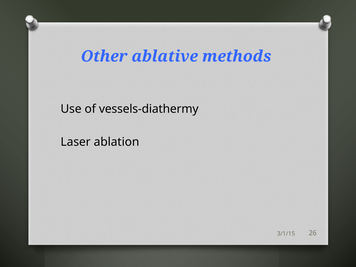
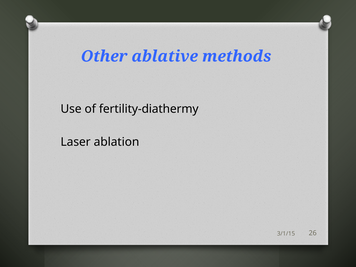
vessels-diathermy: vessels-diathermy -> fertility-diathermy (149, 109)
